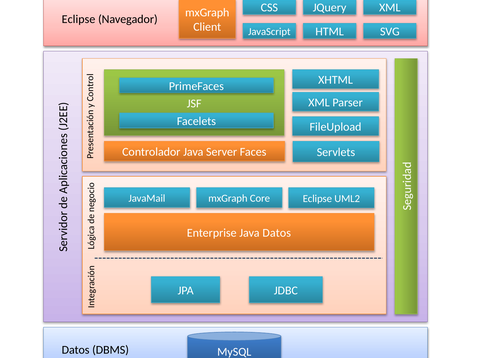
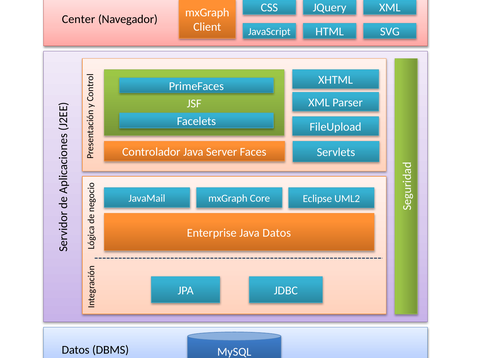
Eclipse: Eclipse -> Center (78, 19)
